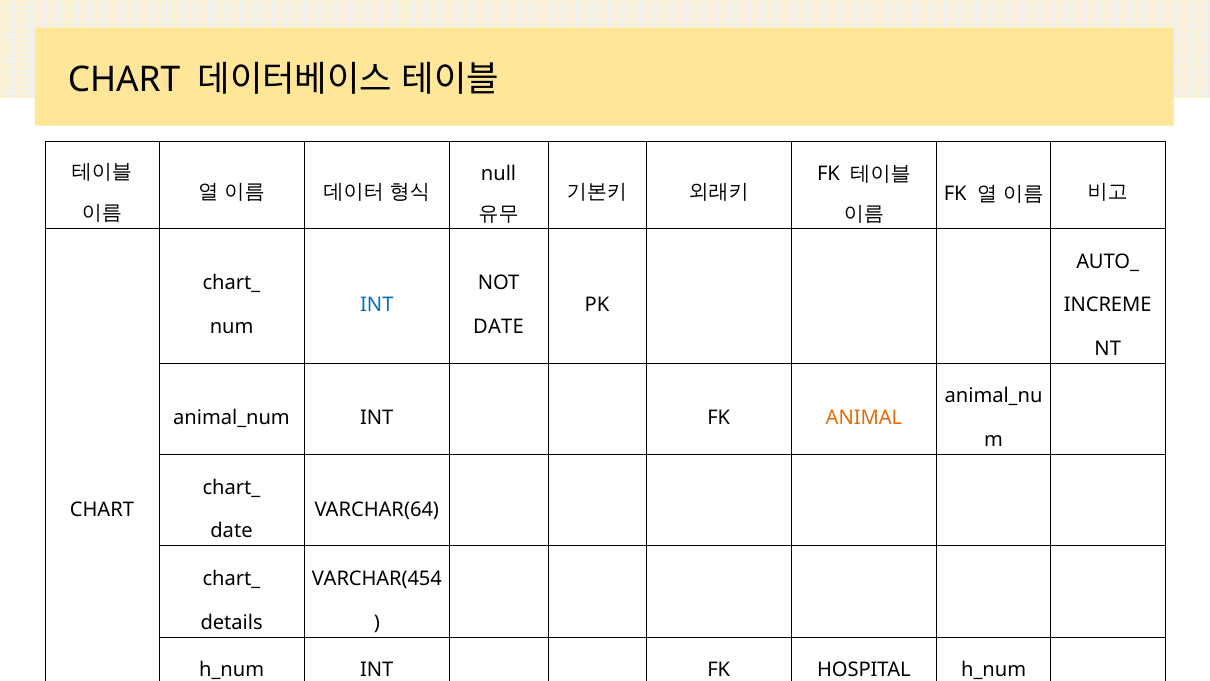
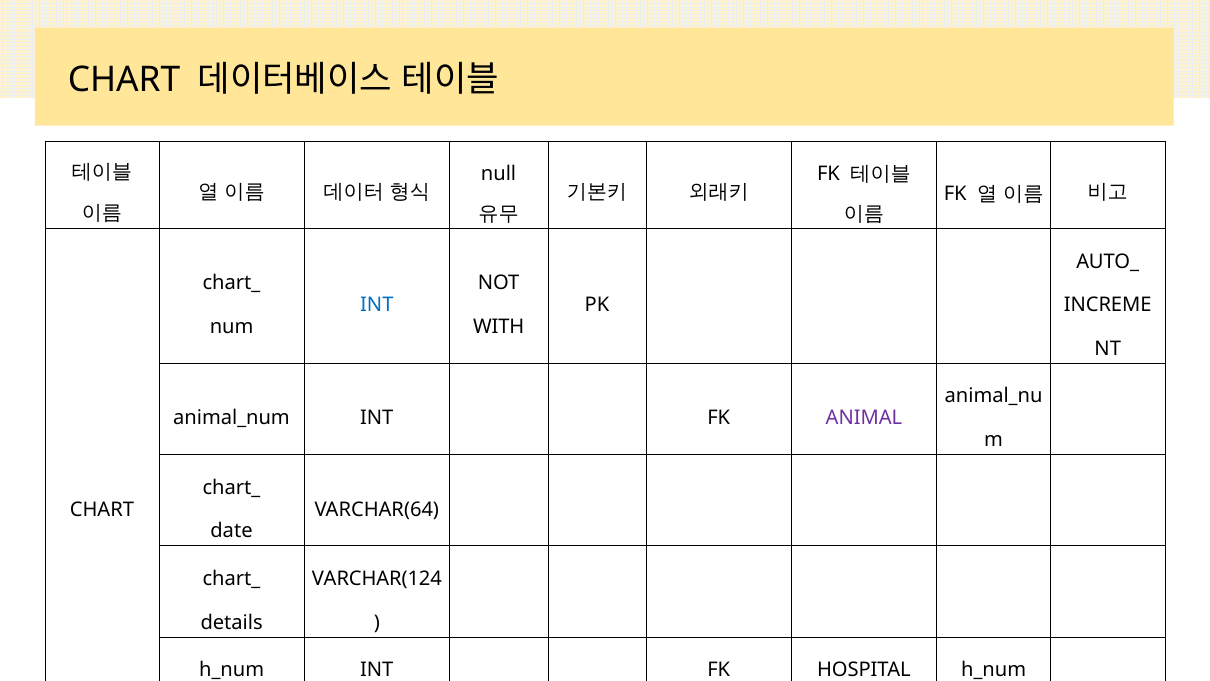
DATE: DATE -> WITH (499, 327)
ANIMAL colour: orange -> purple (864, 418)
VARCHAR(454: VARCHAR(454 -> VARCHAR(124 (377, 578)
